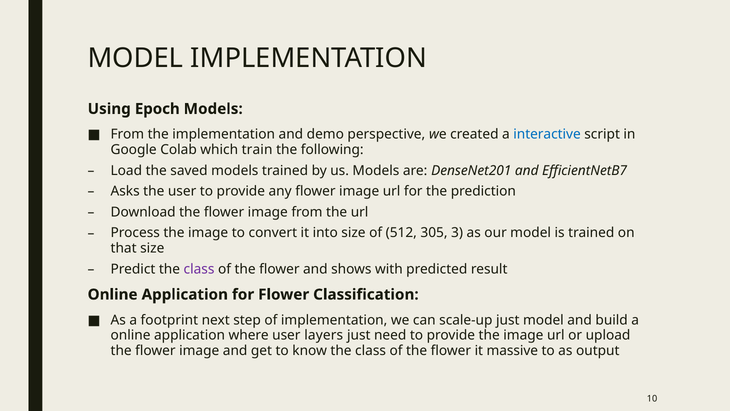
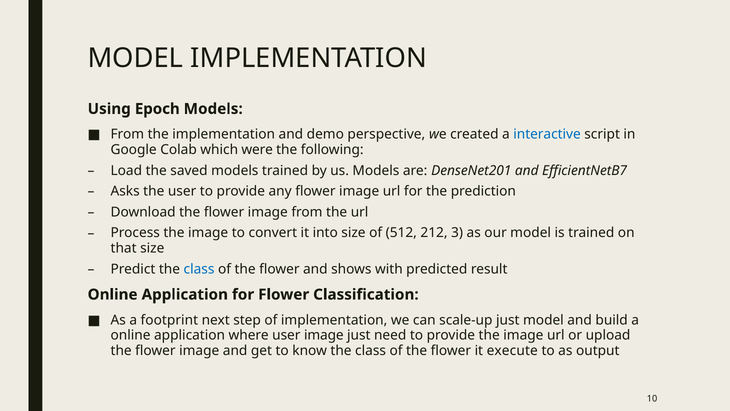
train: train -> were (257, 150)
305: 305 -> 212 (434, 233)
class colour: purple -> blue (199, 269)
user layers: layers -> image (324, 335)
massive: massive -> execute (512, 351)
